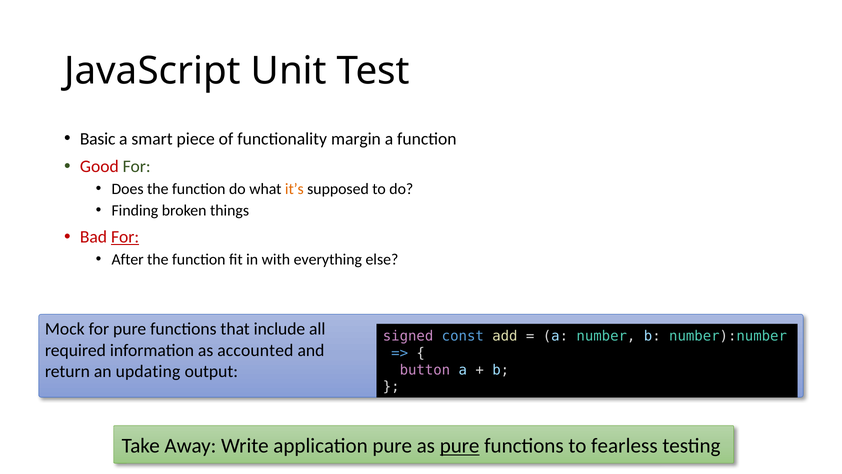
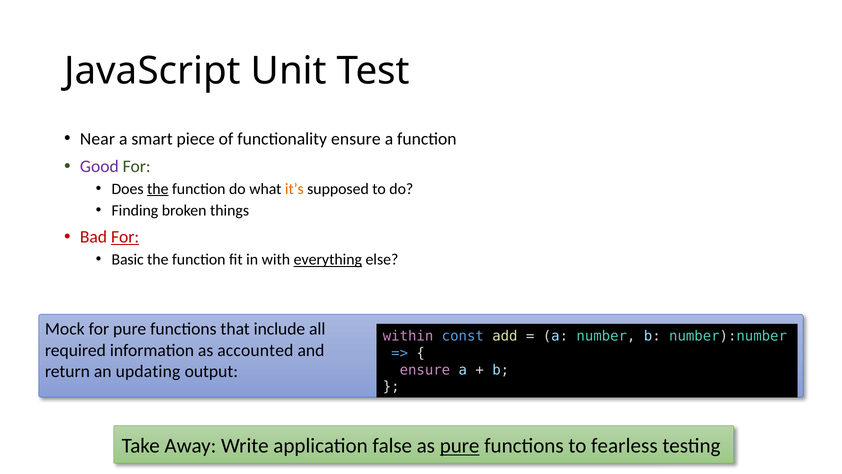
Basic: Basic -> Near (97, 139)
functionality margin: margin -> ensure (356, 139)
Good colour: red -> purple (99, 166)
the underline: none -> present (158, 189)
After: After -> Basic (128, 259)
everything underline: none -> present (328, 259)
signed: signed -> within (408, 336)
button: button -> ensure (425, 370)
application pure: pure -> false (392, 445)
